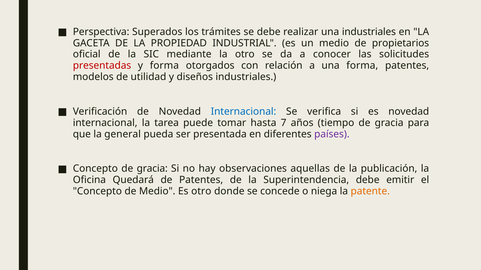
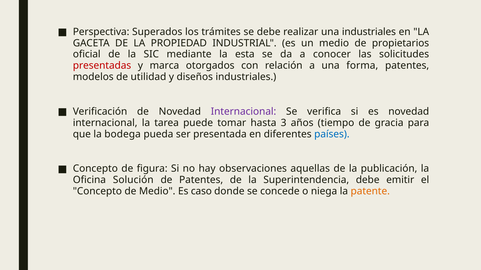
la otro: otro -> esta (245, 54)
y forma: forma -> marca (164, 66)
Internacional colour: blue -> purple (244, 112)
7: 7 -> 3 (284, 123)
general: general -> bodega (123, 134)
países colour: purple -> blue (332, 134)
Concepto de gracia: gracia -> figura (152, 169)
Quedará: Quedará -> Solución (133, 180)
Es otro: otro -> caso (201, 192)
